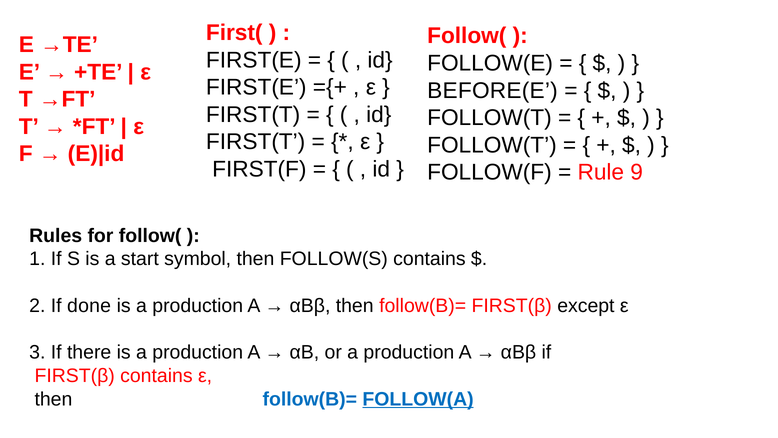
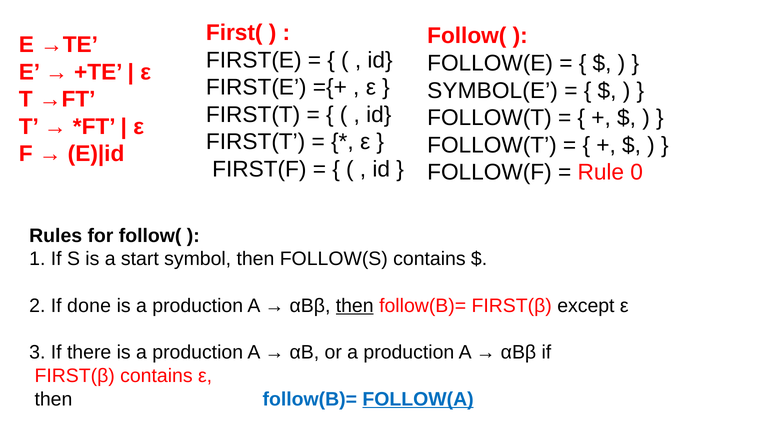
BEFORE(E: BEFORE(E -> SYMBOL(E (493, 90)
9: 9 -> 0 (637, 172)
then underline: none -> present (355, 306)
